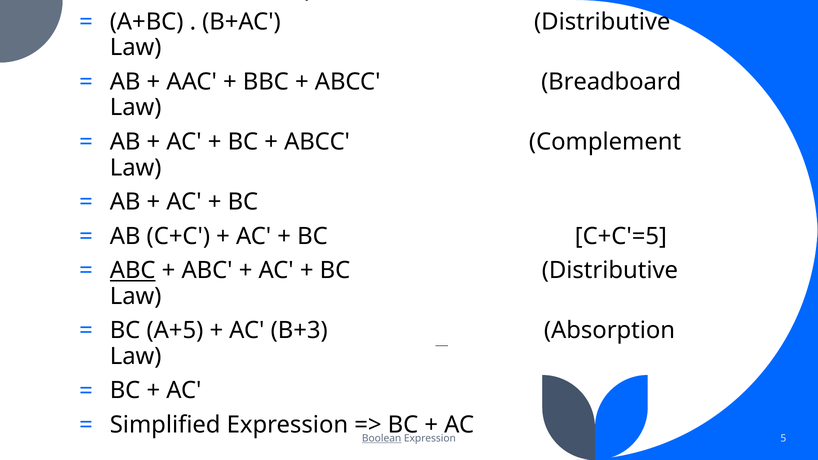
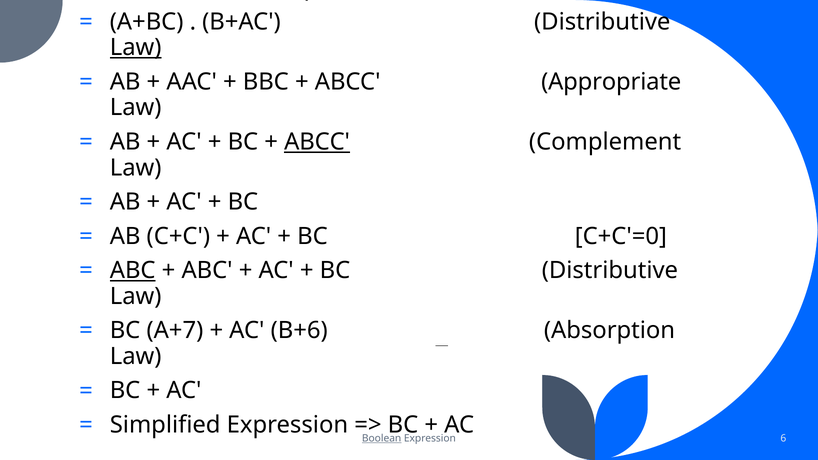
Law underline: none -> present (136, 48)
Breadboard: Breadboard -> Appropriate (611, 82)
ABCC underline: none -> present (317, 142)
C+C'=5: C+C'=5 -> C+C'=0 (621, 236)
A+5: A+5 -> A+7 (175, 331)
B+3: B+3 -> B+6 (299, 331)
5: 5 -> 6 (783, 439)
